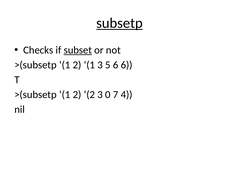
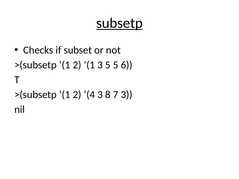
subset underline: present -> none (78, 50)
5 6: 6 -> 5 (116, 65)
2 2: 2 -> 4 (89, 95)
0: 0 -> 8 (108, 95)
7 4: 4 -> 3 (127, 95)
